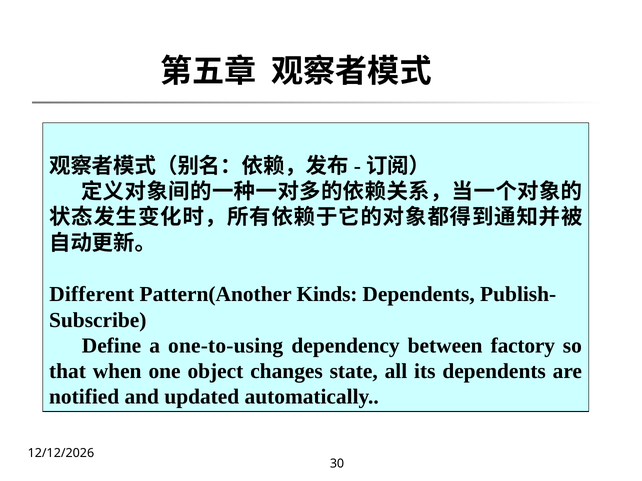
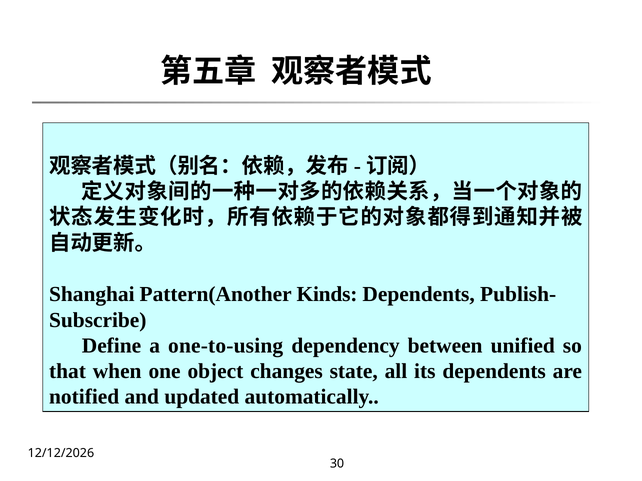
Different: Different -> Shanghai (92, 295)
factory: factory -> unified (523, 346)
